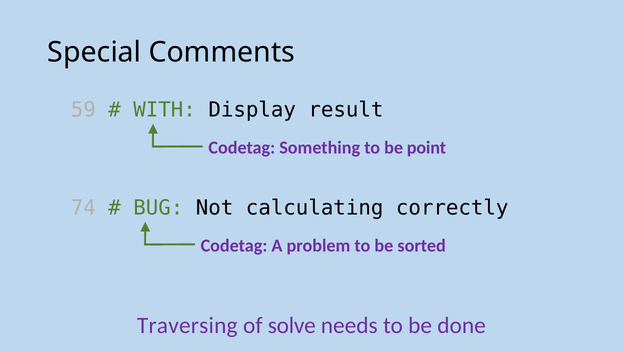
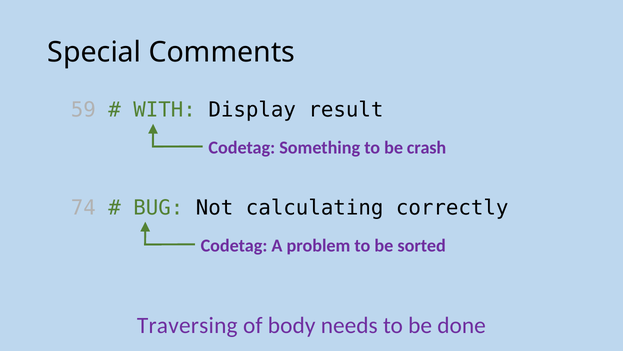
point: point -> crash (426, 148)
solve: solve -> body (292, 325)
